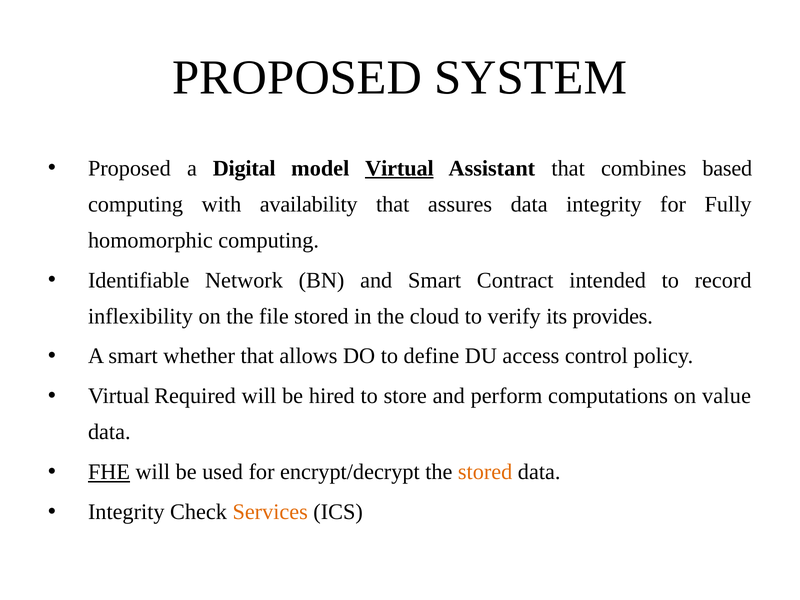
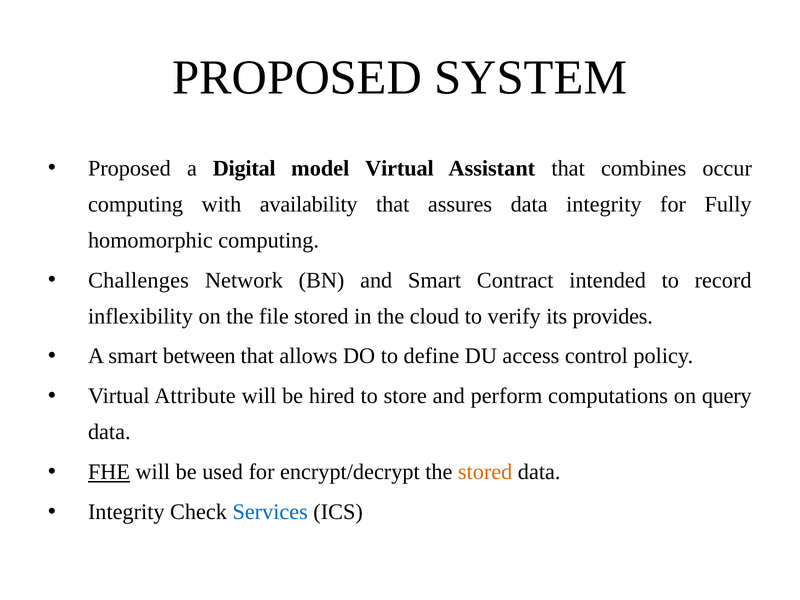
Virtual underline: present -> none (399, 168)
based: based -> occur (727, 168)
Identifiable: Identifiable -> Challenges (139, 280)
whether: whether -> between (199, 356)
Required: Required -> Attribute (195, 396)
value: value -> query (727, 396)
Services colour: orange -> blue (270, 512)
